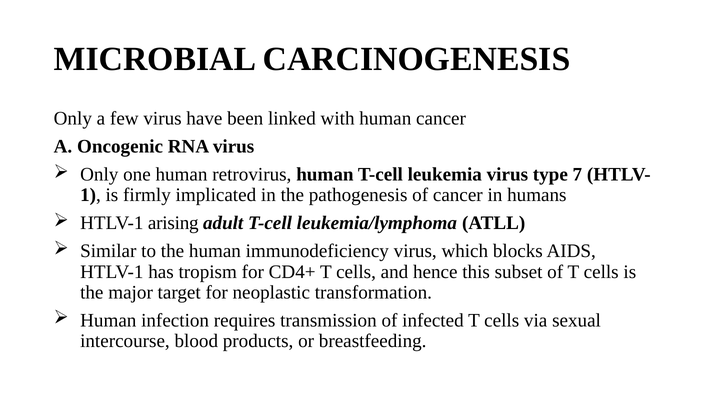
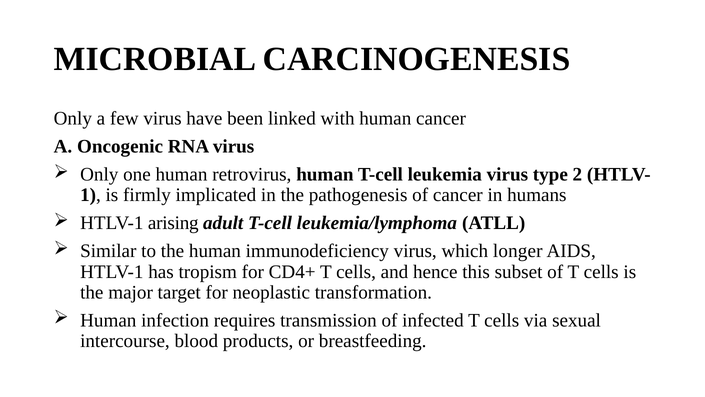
7: 7 -> 2 (577, 174)
blocks: blocks -> longer (518, 251)
